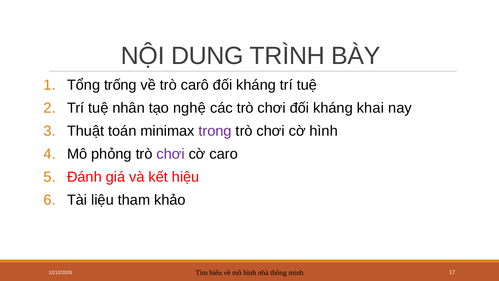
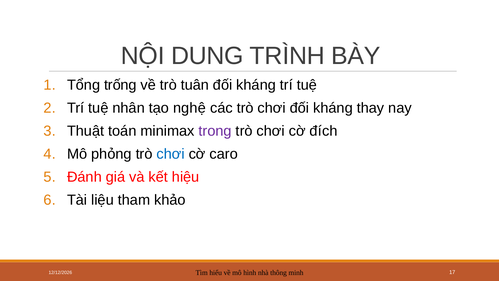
carô: carô -> tuân (195, 85)
khai: khai -> thay (371, 108)
cờ hình: hình -> đích (324, 131)
chơi colour: purple -> blue (171, 154)
